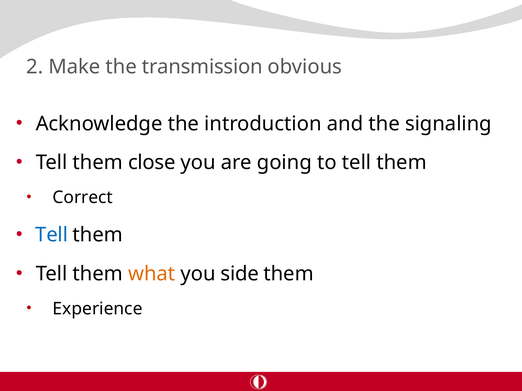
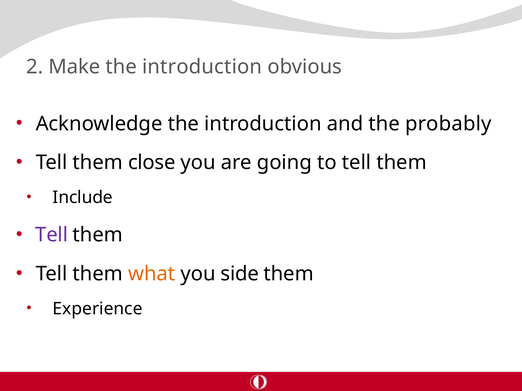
Make the transmission: transmission -> introduction (202, 67)
signaling: signaling -> probably (448, 124)
Correct: Correct -> Include (83, 198)
Tell colour: blue -> purple (52, 235)
